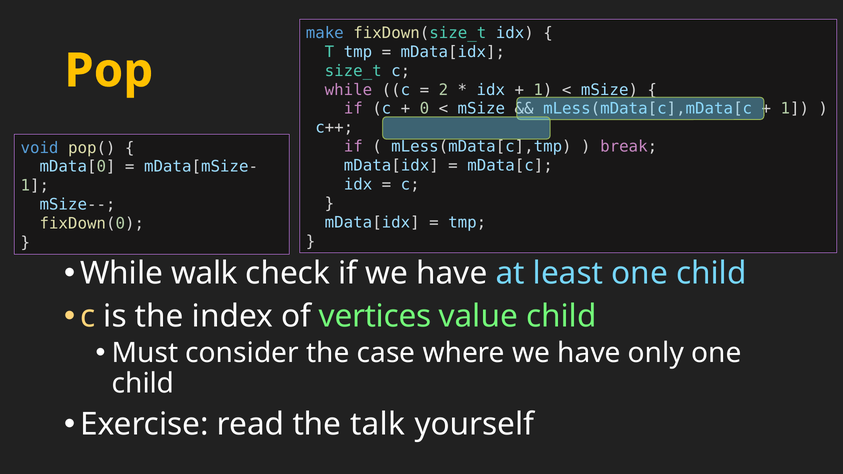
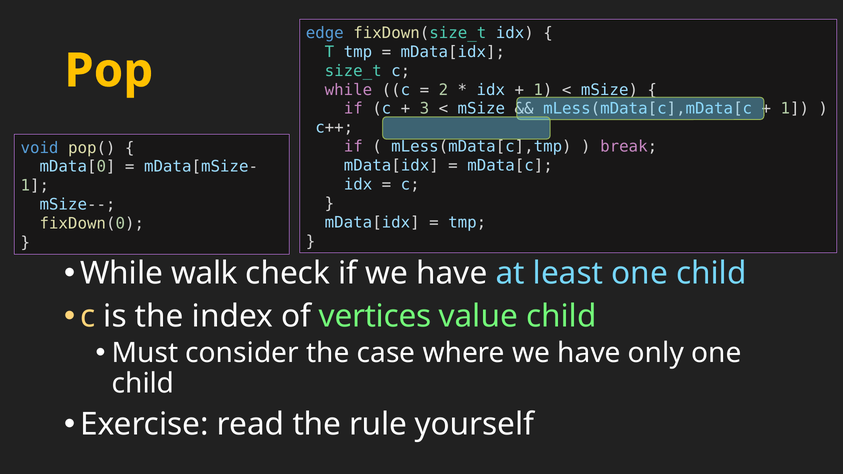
make: make -> edge (325, 33)
0: 0 -> 3 (424, 109)
talk: talk -> rule (378, 425)
